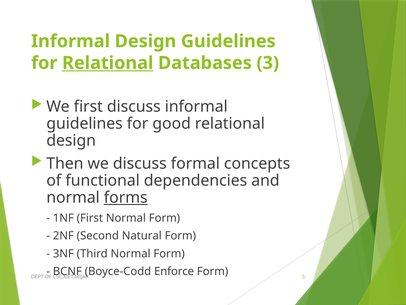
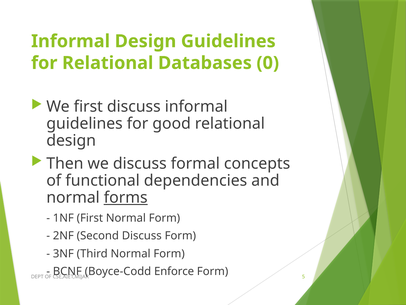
Relational underline: present -> none (108, 63)
3: 3 -> 0 (268, 63)
Second Natural: Natural -> Discuss (142, 235)
